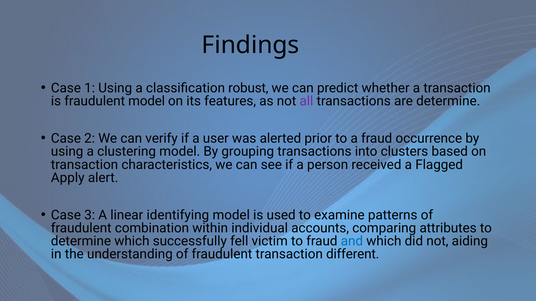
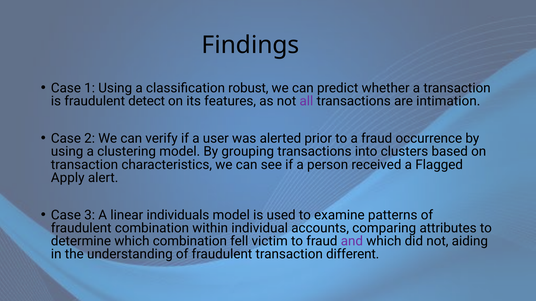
fraudulent model: model -> detect (147, 101)
are determine: determine -> intimation (448, 101)
identifying: identifying -> individuals (178, 215)
which successfully: successfully -> combination (190, 241)
and colour: blue -> purple (352, 241)
